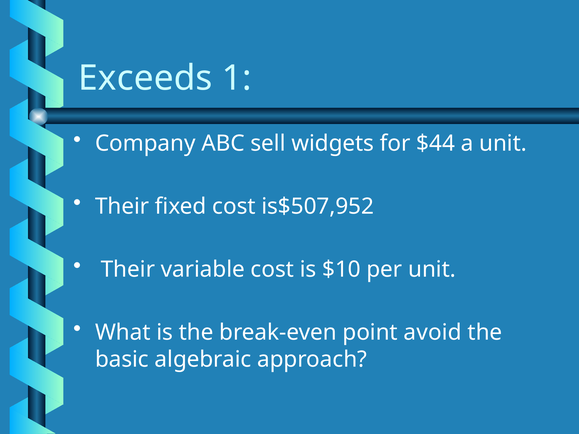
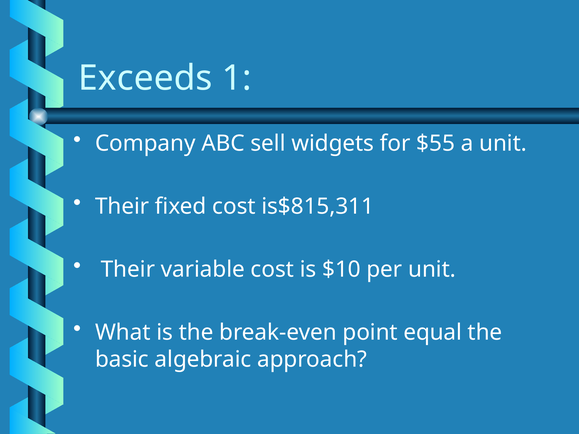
$44: $44 -> $55 (436, 143)
is$507,952: is$507,952 -> is$815,311 (318, 207)
avoid: avoid -> equal (433, 333)
